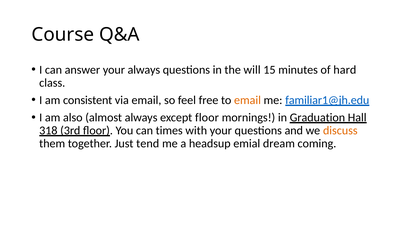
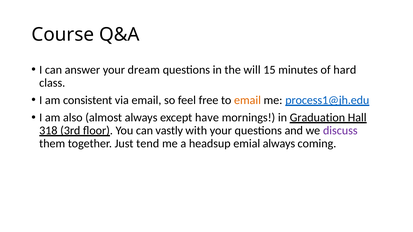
your always: always -> dream (144, 70)
familiar1@jh.edu: familiar1@jh.edu -> process1@jh.edu (327, 100)
except floor: floor -> have (207, 118)
times: times -> vastly (169, 131)
discuss colour: orange -> purple (340, 131)
emial dream: dream -> always (279, 144)
